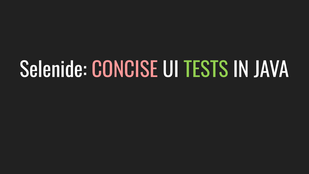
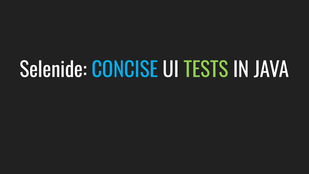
CONCISE colour: pink -> light blue (125, 70)
